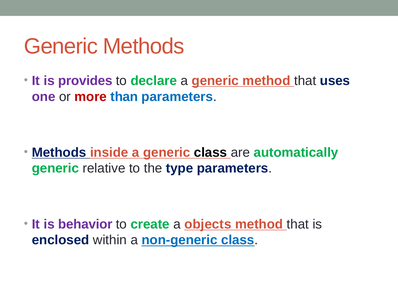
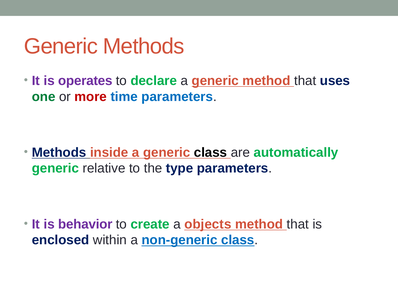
provides: provides -> operates (85, 81)
one colour: purple -> green (44, 96)
than: than -> time (124, 96)
